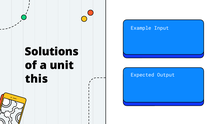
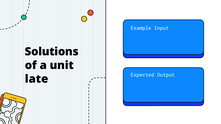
this: this -> late (37, 79)
